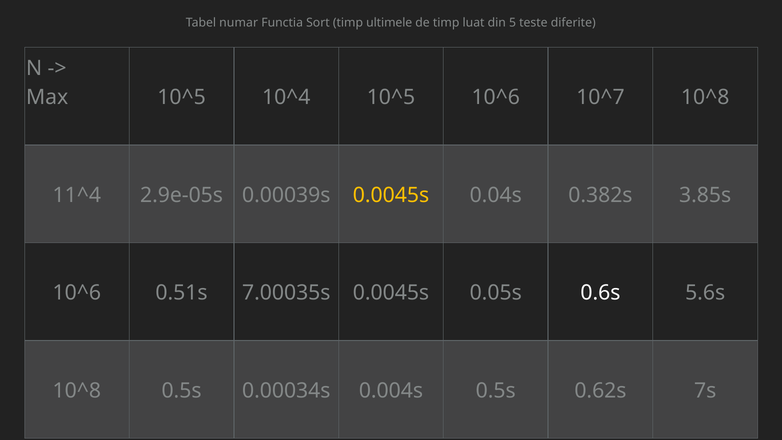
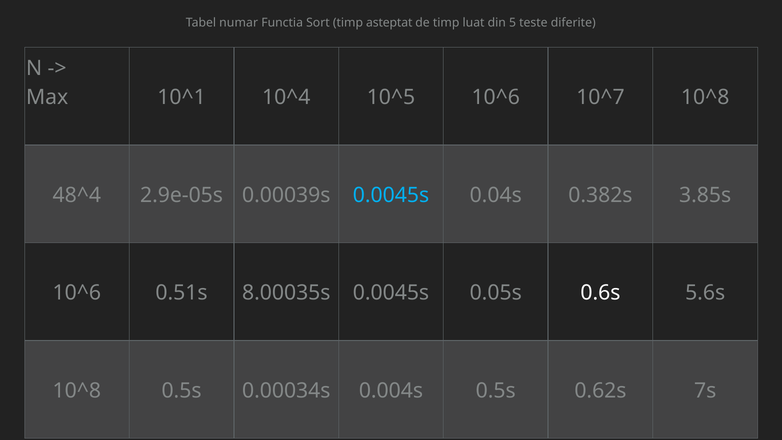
ultimele: ultimele -> asteptat (389, 23)
Max 10^5: 10^5 -> 10^1 (182, 97)
11^4: 11^4 -> 48^4 (77, 195)
0.0045s colour: yellow -> light blue (391, 195)
7.00035s: 7.00035s -> 8.00035s (286, 293)
